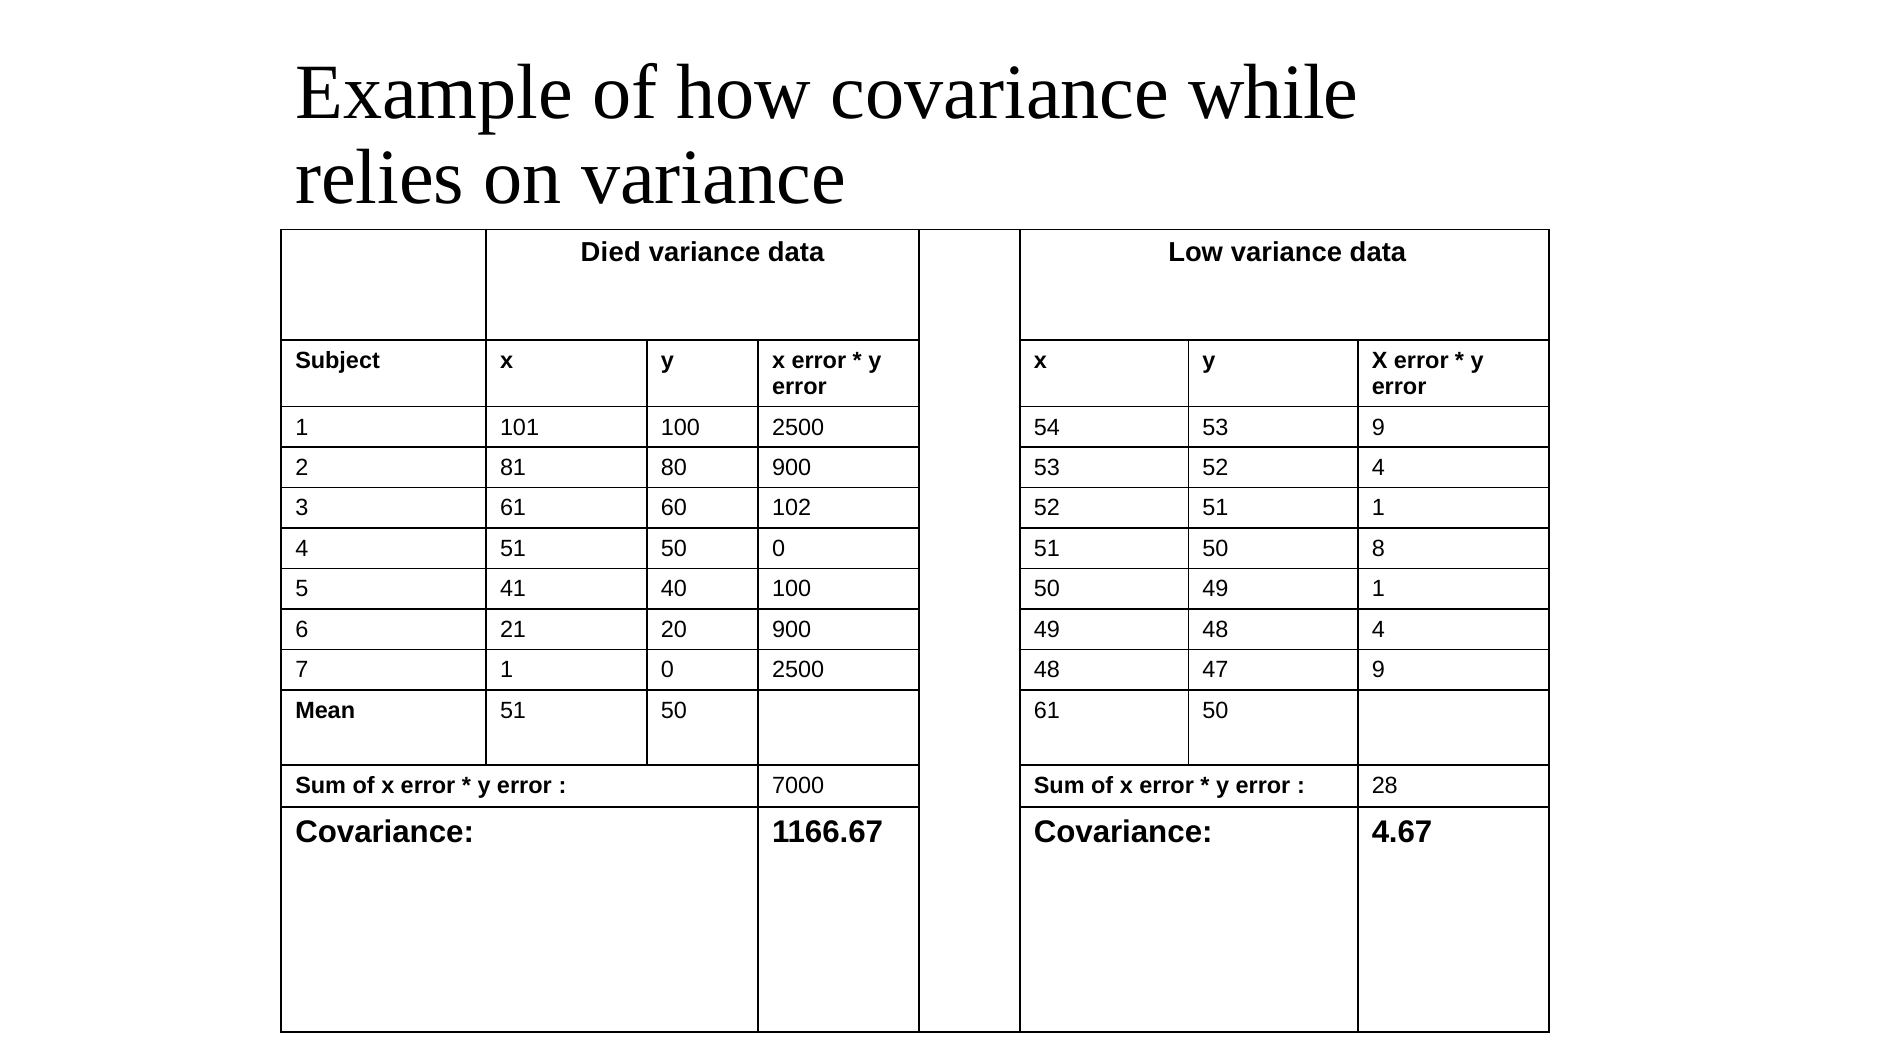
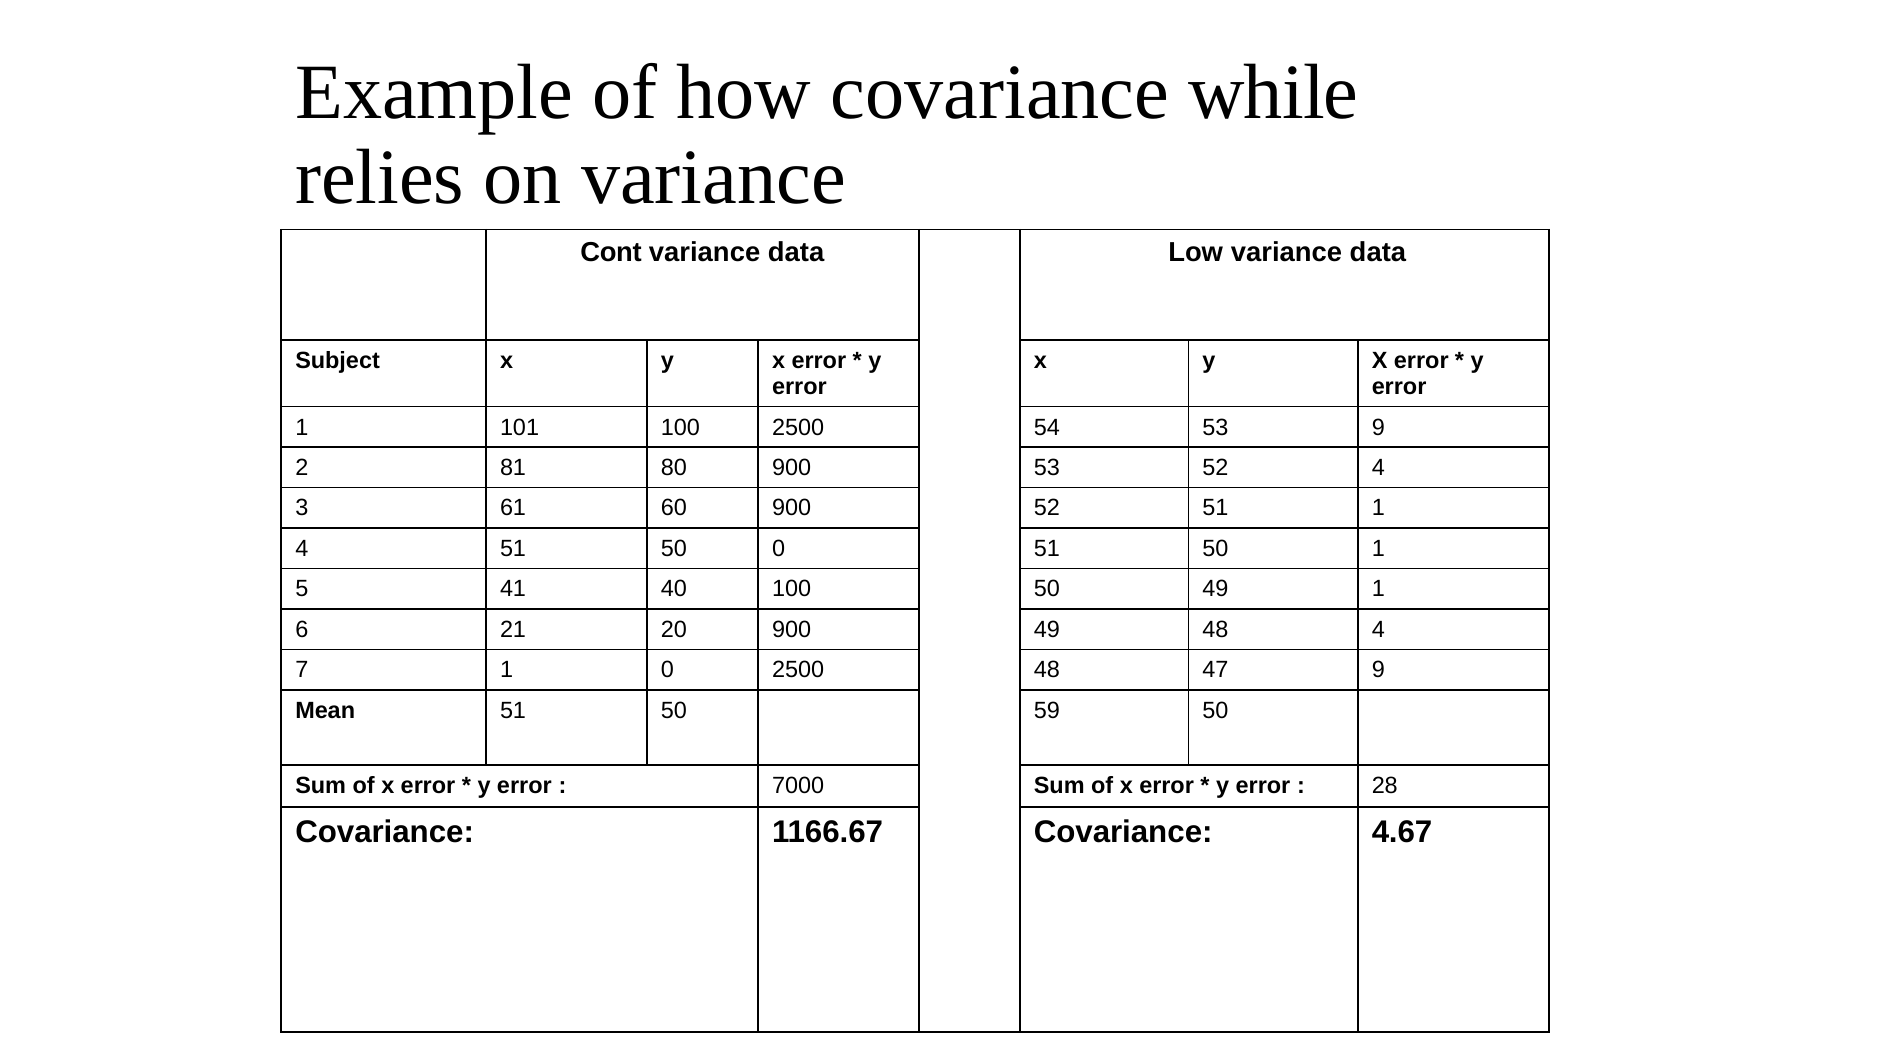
Died: Died -> Cont (611, 252)
60 102: 102 -> 900 (792, 508)
50 8: 8 -> 1 (1378, 548)
50 61: 61 -> 59 (1047, 710)
